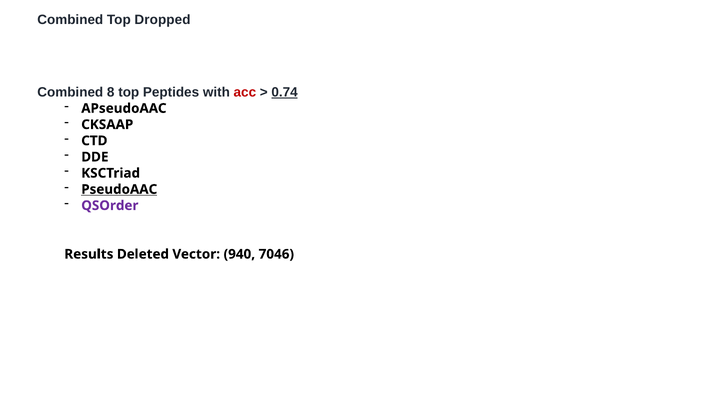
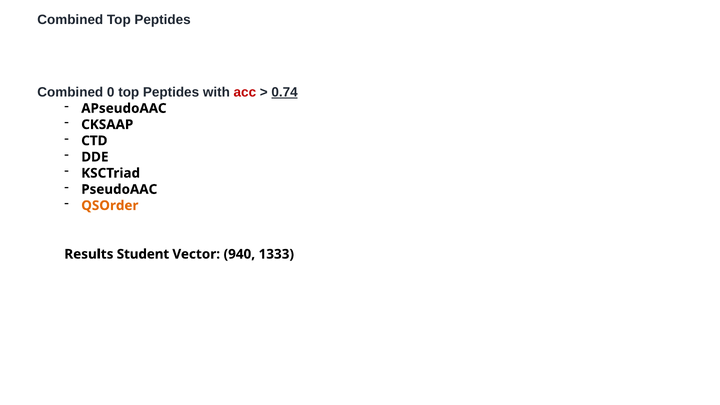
Combined Top Dropped: Dropped -> Peptides (163, 20)
8: 8 -> 0 (111, 92)
PseudoAAC underline: present -> none (119, 189)
QSOrder colour: purple -> orange (110, 206)
Deleted: Deleted -> Student (143, 254)
7046: 7046 -> 1333 (276, 254)
